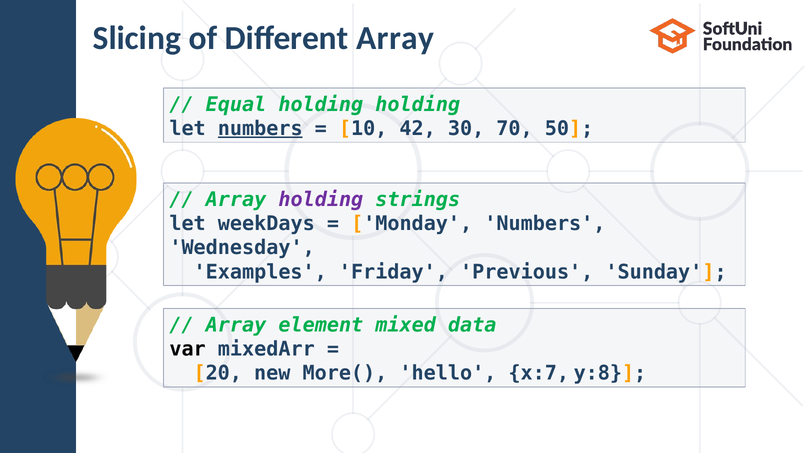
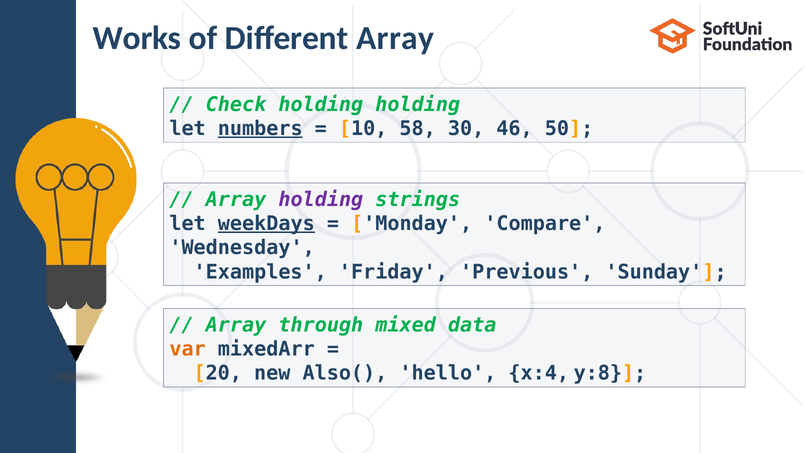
Slicing: Slicing -> Works (137, 38)
Equal: Equal -> Check (236, 104)
42: 42 -> 58 (418, 129)
70: 70 -> 46 (515, 129)
weekDays underline: none -> present (266, 224)
Monday Numbers: Numbers -> Compare (545, 224)
element: element -> through (321, 325)
var colour: black -> orange (188, 349)
More(: More( -> Also( (345, 373)
x:7: x:7 -> x:4 (539, 373)
